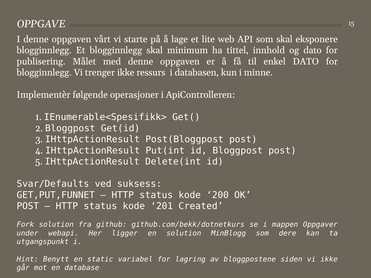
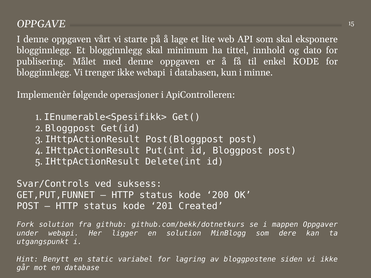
enkel DATO: DATO -> KODE (306, 62)
ikke ressurs: ressurs -> webapi (151, 73)
Svar/Defaults: Svar/Defaults -> Svar/Controls (53, 184)
